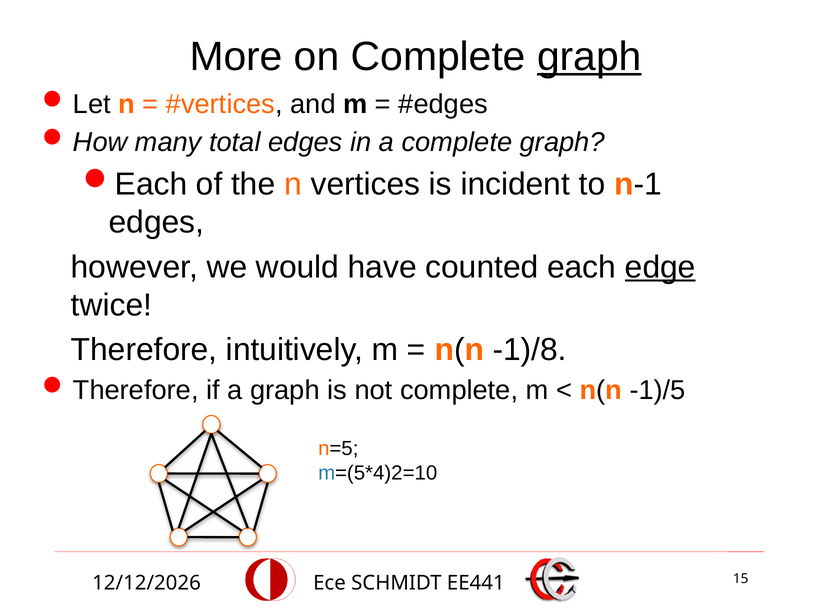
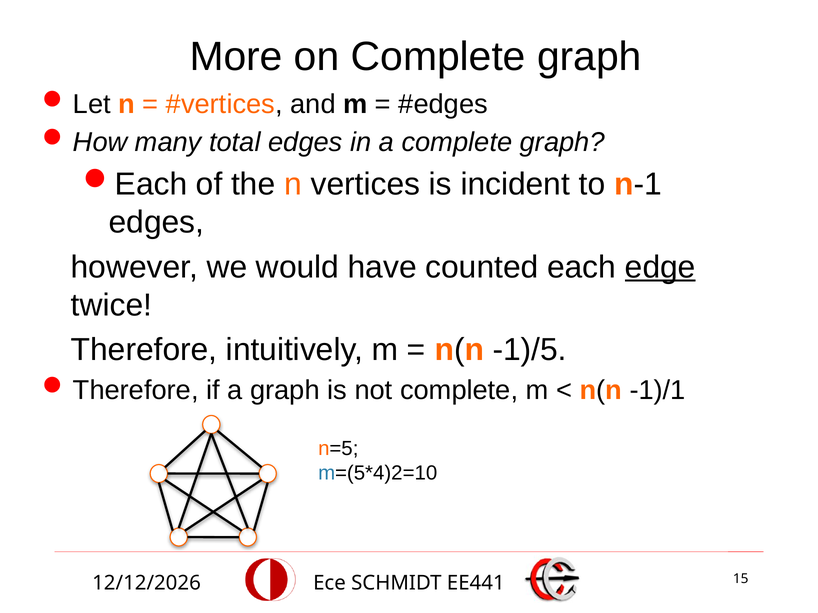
graph underline: present -> none (589, 57)
-1)/8: -1)/8 -> -1)/5 (530, 350)
-1)/5: -1)/5 -> -1)/1 (658, 391)
